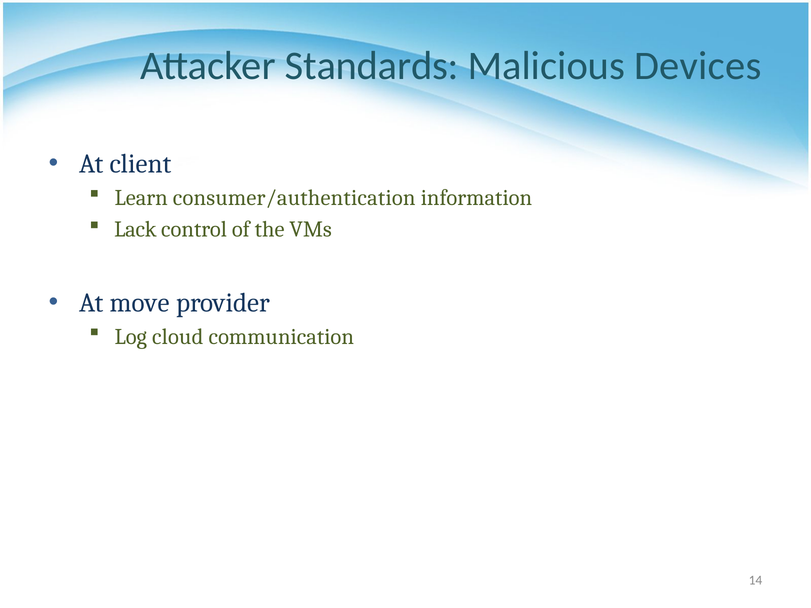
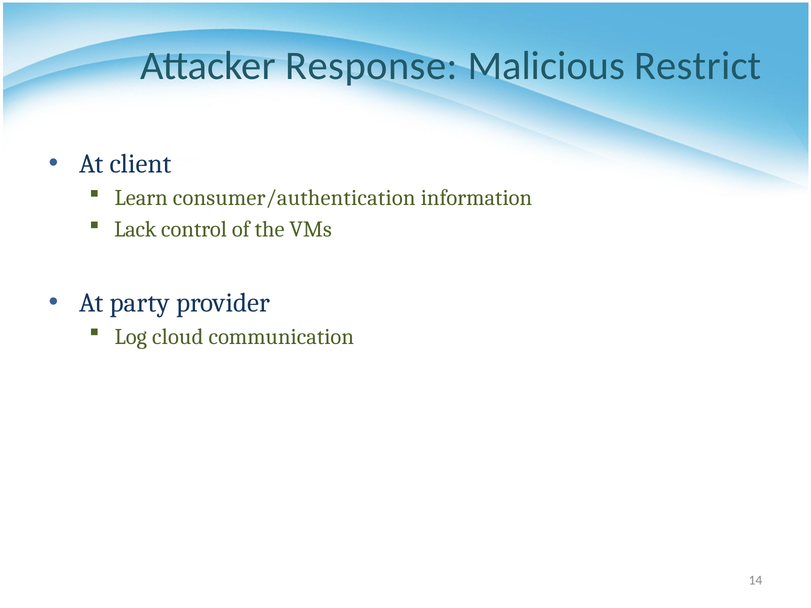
Standards: Standards -> Response (371, 66)
Devices: Devices -> Restrict (698, 66)
move: move -> party (140, 303)
